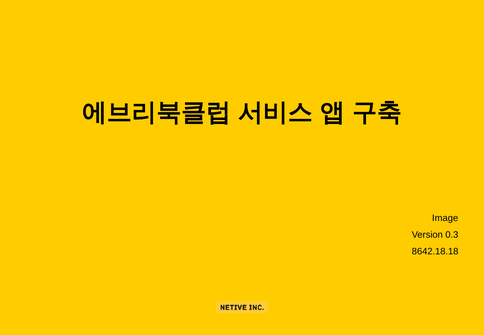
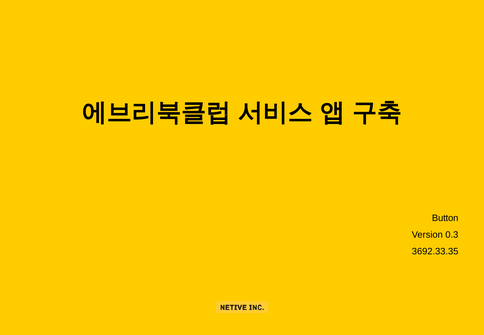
Image: Image -> Button (445, 218)
8642.18.18: 8642.18.18 -> 3692.33.35 (435, 252)
